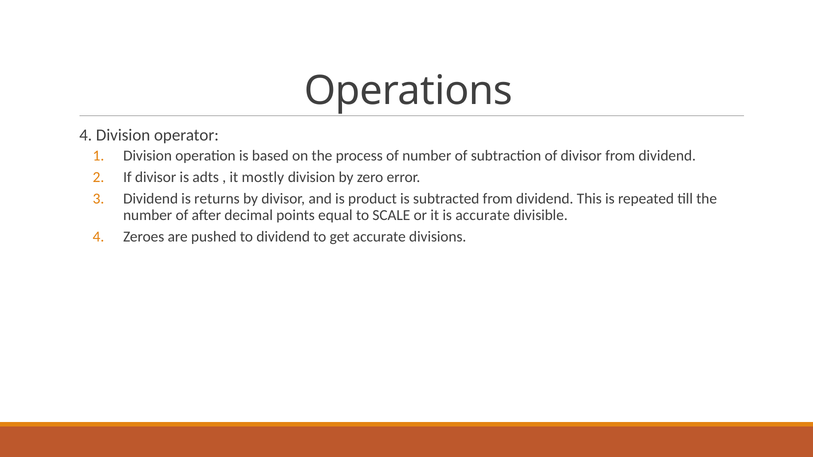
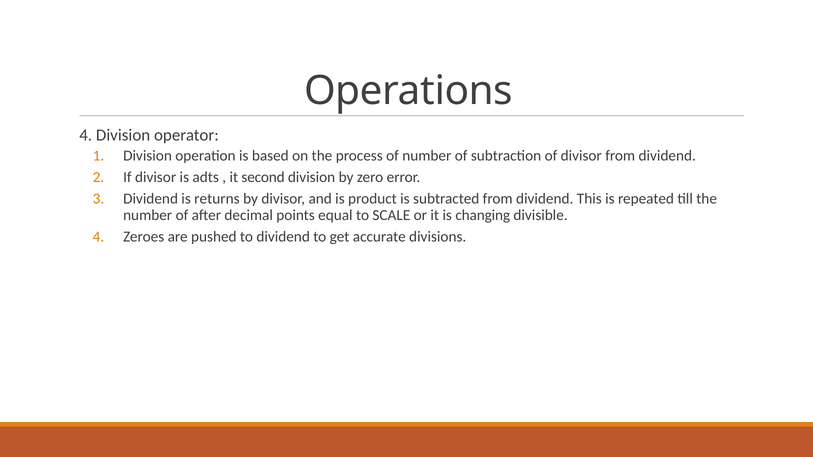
mostly: mostly -> second (263, 178)
is accurate: accurate -> changing (483, 216)
